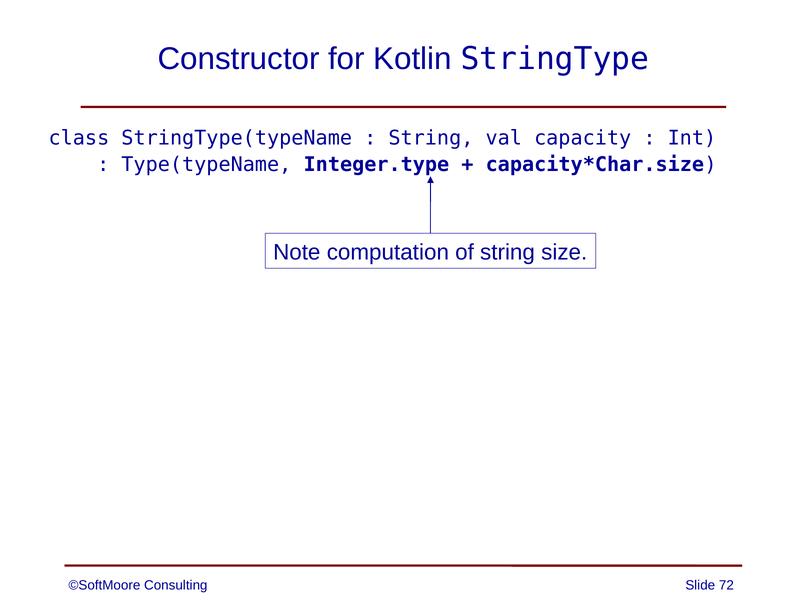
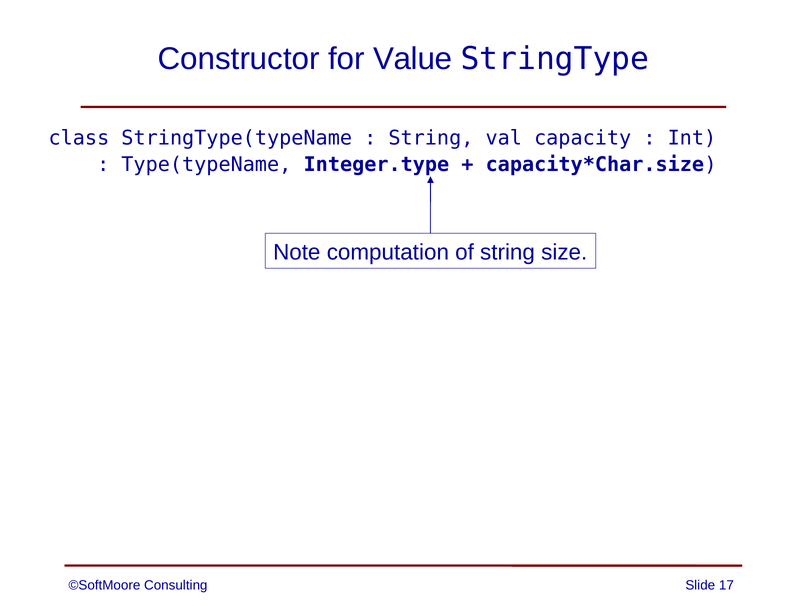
Kotlin: Kotlin -> Value (413, 59)
72: 72 -> 17 (726, 585)
